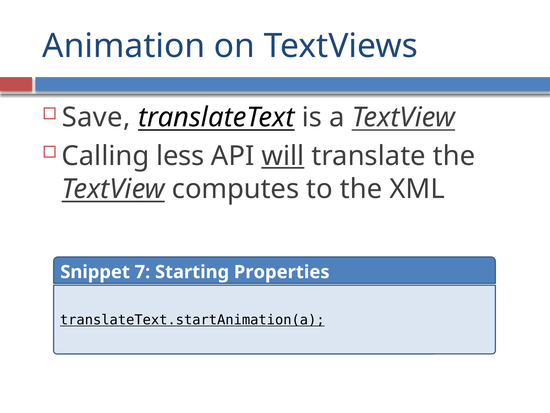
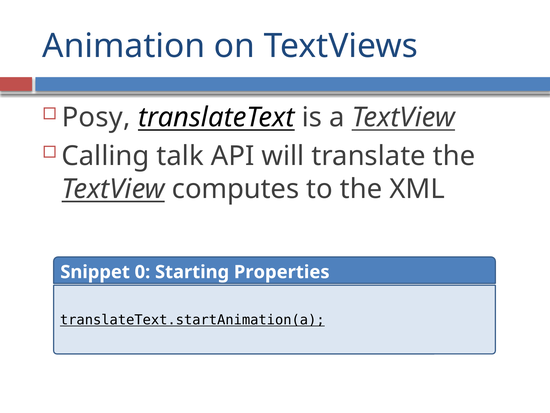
Save: Save -> Posy (96, 117)
less: less -> talk (180, 156)
will underline: present -> none (283, 156)
7: 7 -> 0 (142, 272)
